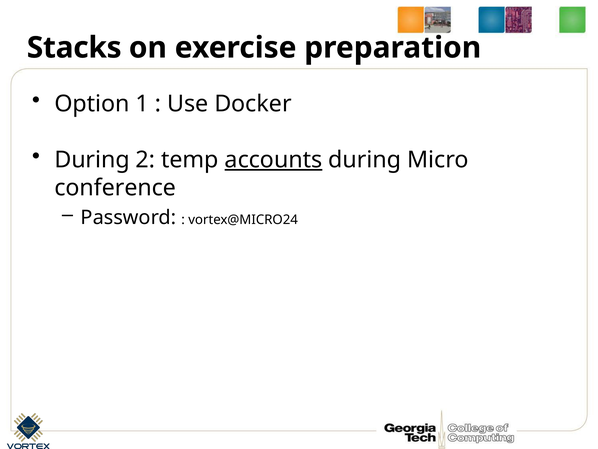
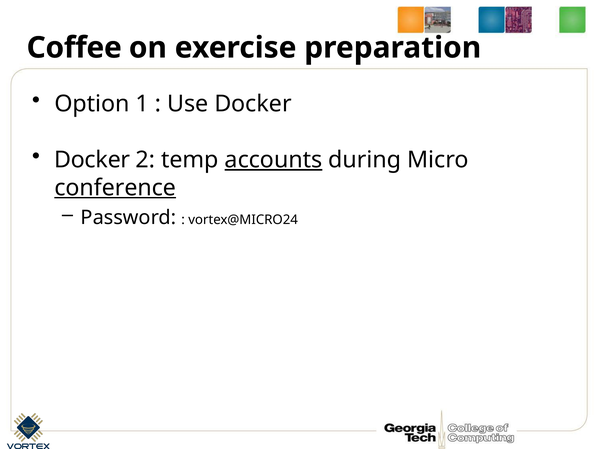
Stacks: Stacks -> Coffee (74, 48)
During: During -> Docker (92, 160)
conference underline: none -> present (115, 188)
